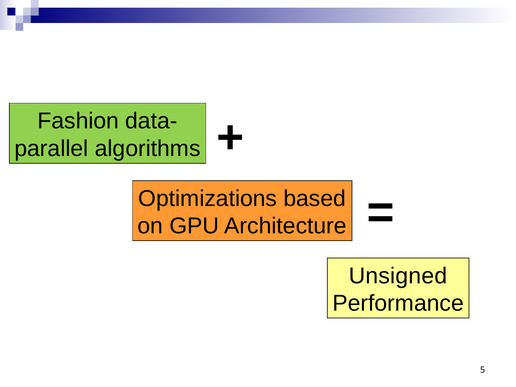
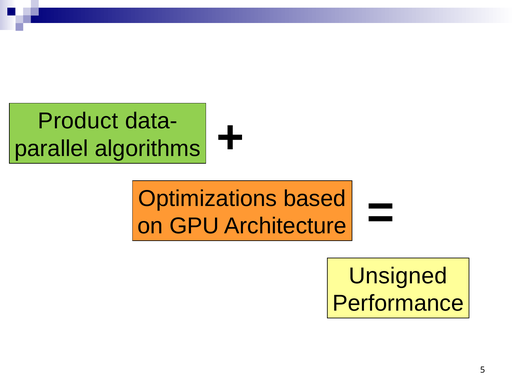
Fashion: Fashion -> Product (78, 121)
